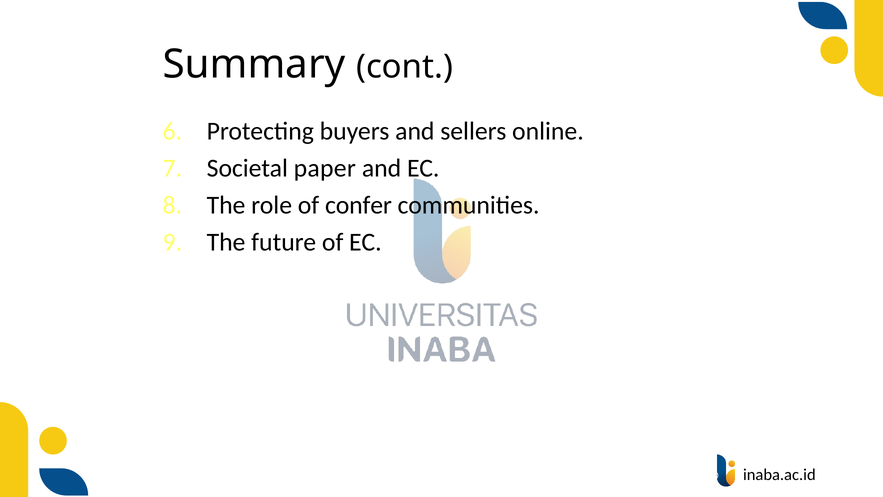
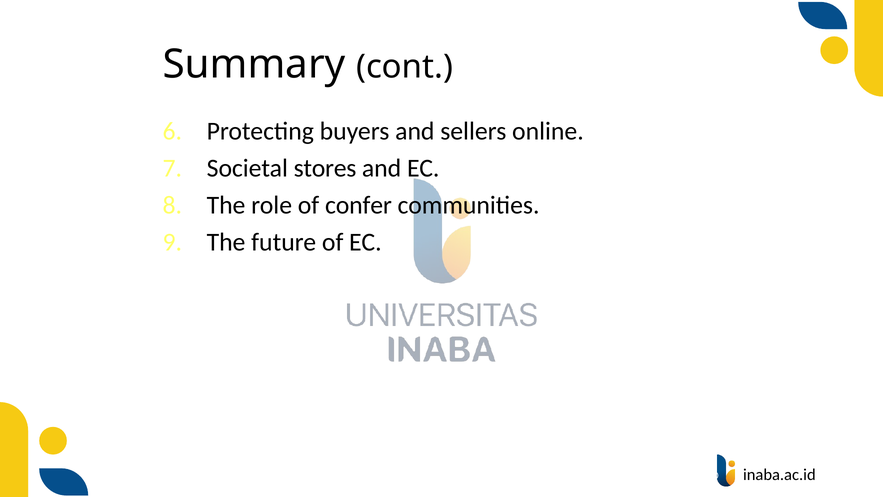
paper: paper -> stores (325, 168)
